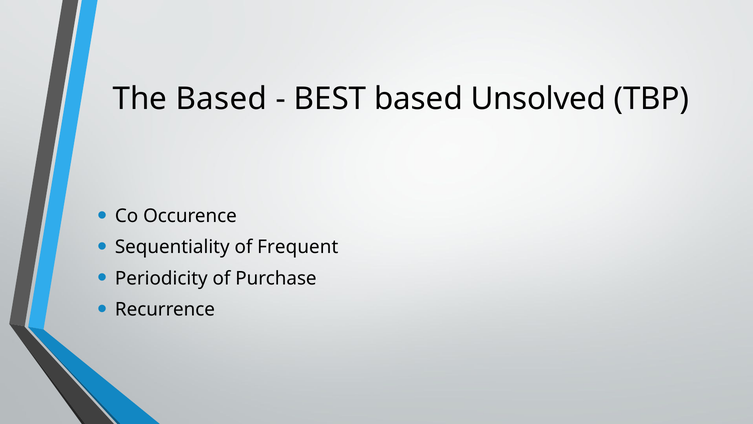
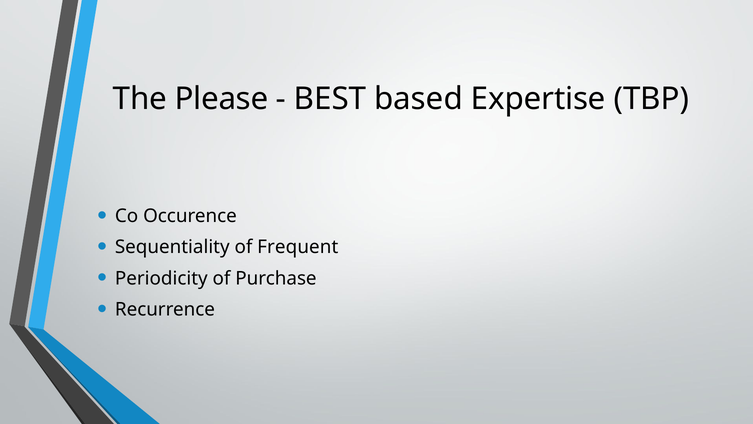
The Based: Based -> Please (222, 99)
Unsolved: Unsolved -> Expertise (538, 99)
